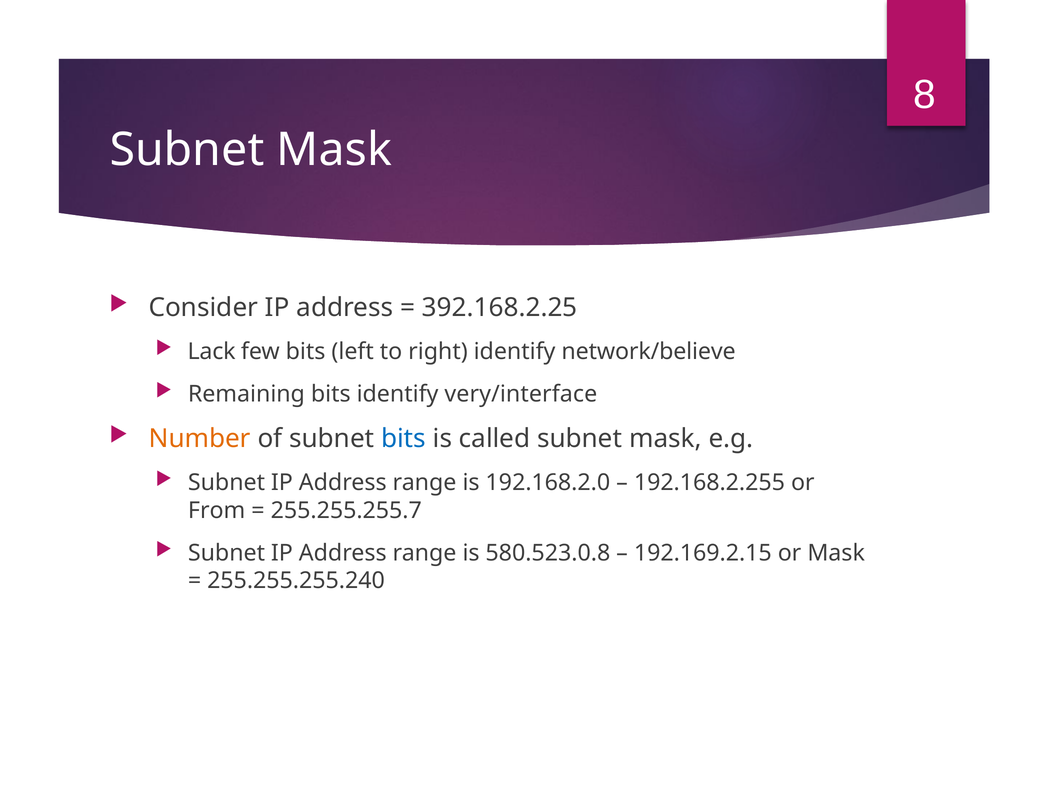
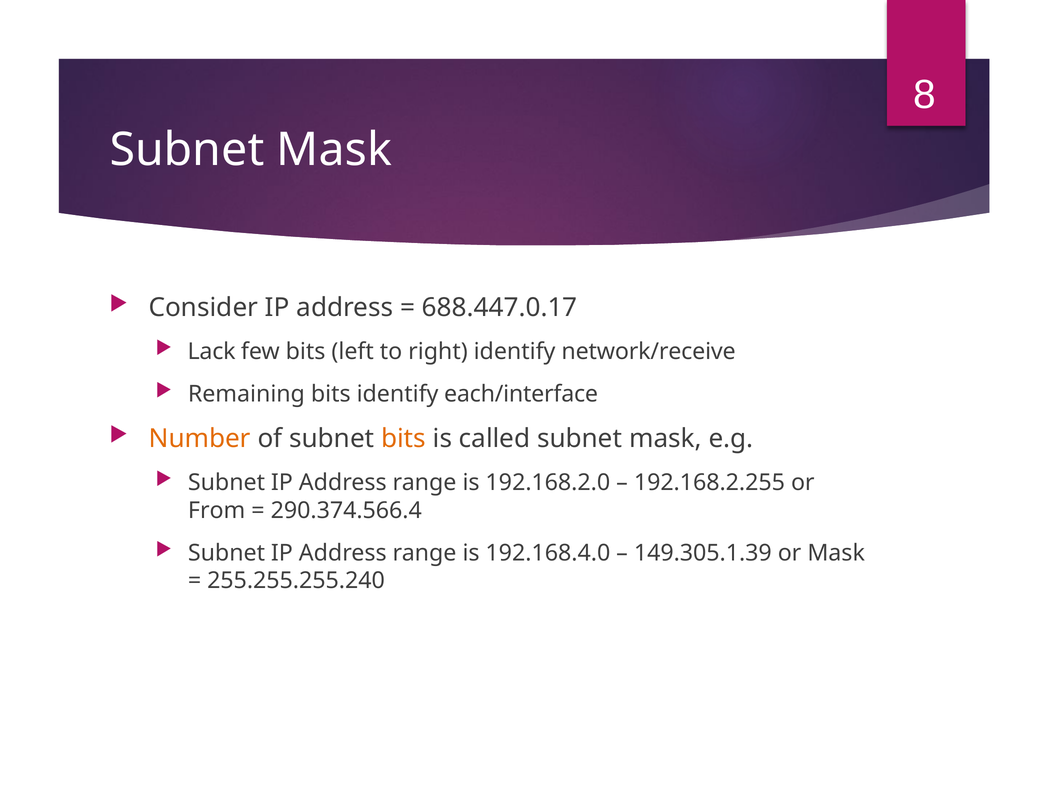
392.168.2.25: 392.168.2.25 -> 688.447.0.17 (500, 308)
network/believe: network/believe -> network/receive (649, 352)
very/interface: very/interface -> each/interface (521, 394)
bits colour: blue -> orange (404, 439)
255.255.255.7: 255.255.255.7 -> 290.374.566.4 (346, 511)
580.523.0.8: 580.523.0.8 -> 192.168.4.0 (548, 553)
192.169.2.15: 192.169.2.15 -> 149.305.1.39 (703, 553)
